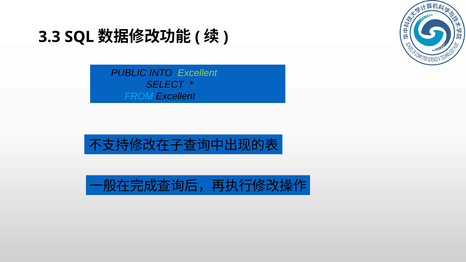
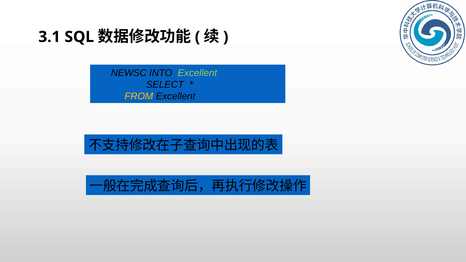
3.3: 3.3 -> 3.1 (49, 37)
PUBLIC: PUBLIC -> NEWSC (129, 73)
FROM colour: light blue -> yellow (139, 96)
